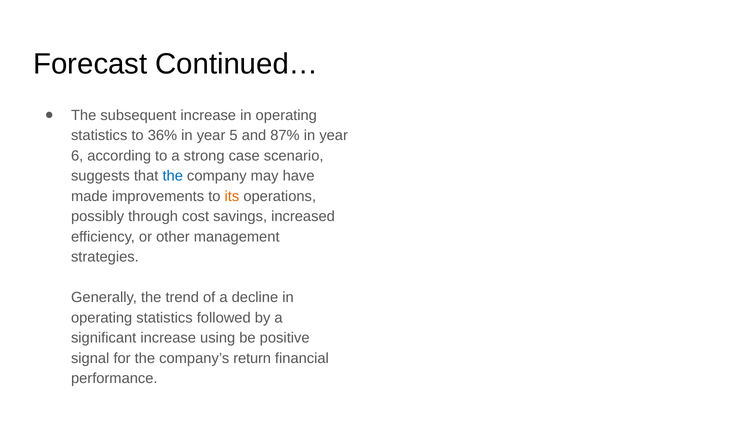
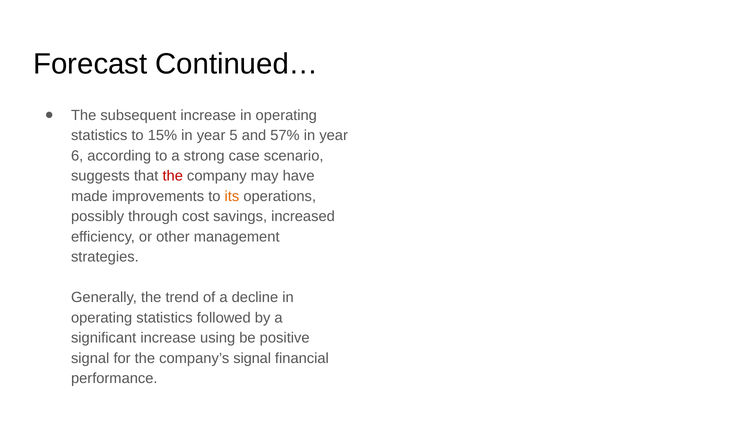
36%: 36% -> 15% (162, 135)
87%: 87% -> 57% (285, 135)
the colour: blue -> red (173, 176)
company’s return: return -> signal (252, 358)
